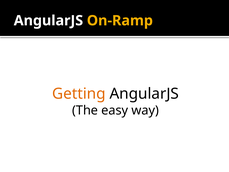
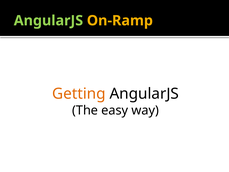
AngularJS colour: white -> light green (48, 21)
